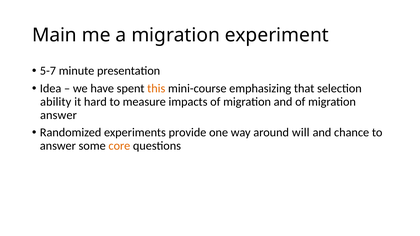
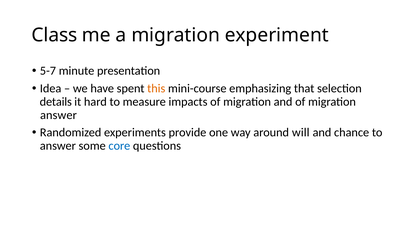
Main: Main -> Class (54, 35)
ability: ability -> details (56, 102)
core colour: orange -> blue (119, 146)
